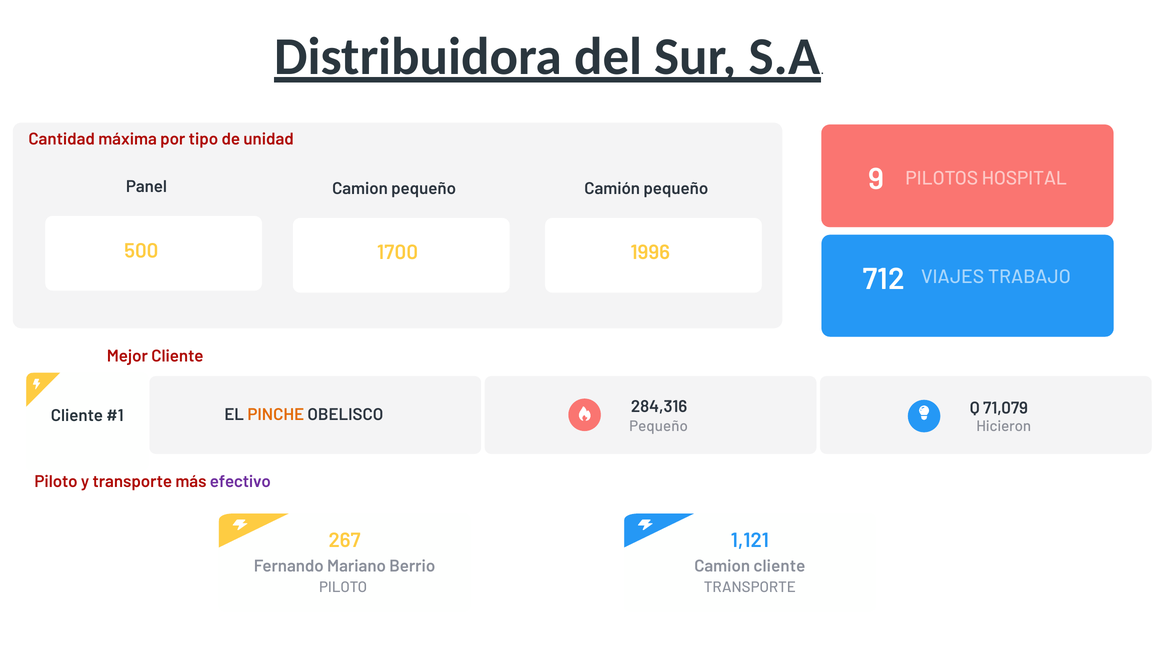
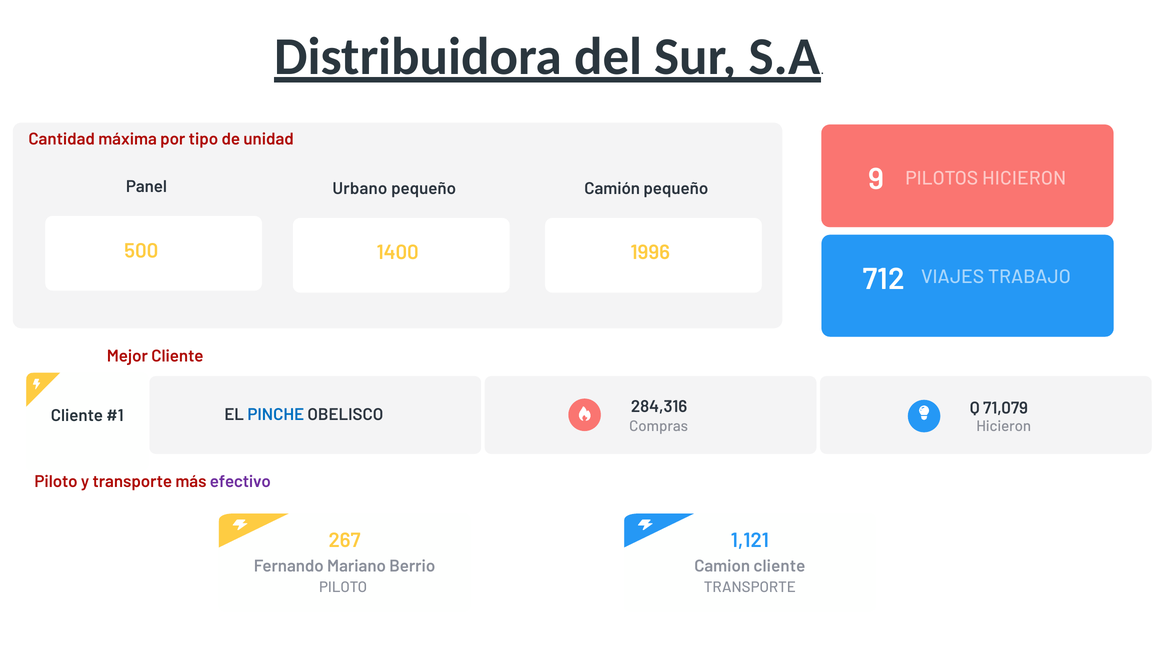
PILOTOS HOSPITAL: HOSPITAL -> HICIERON (1024, 178)
Camion: Camion -> Urbano (360, 189)
1700: 1700 -> 1400 (398, 252)
PINCHE colour: orange -> blue (276, 415)
Pequeño: Pequeño -> Compras (659, 426)
